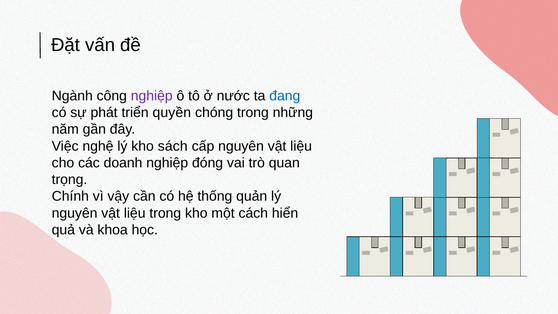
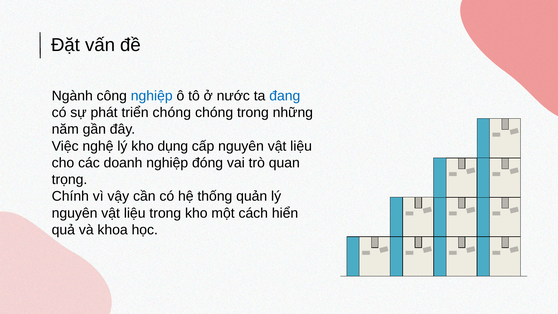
nghiệp colour: purple -> blue (152, 96)
triển quyền: quyền -> chóng (172, 113)
sách: sách -> dụng (173, 146)
